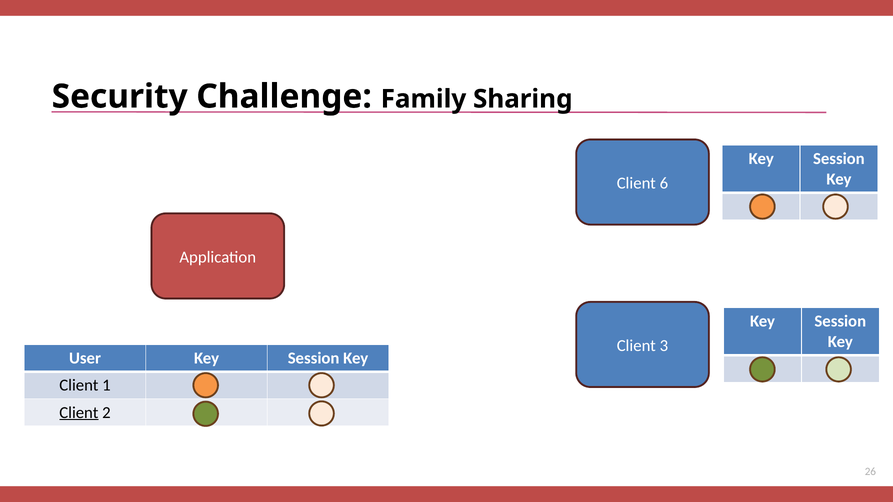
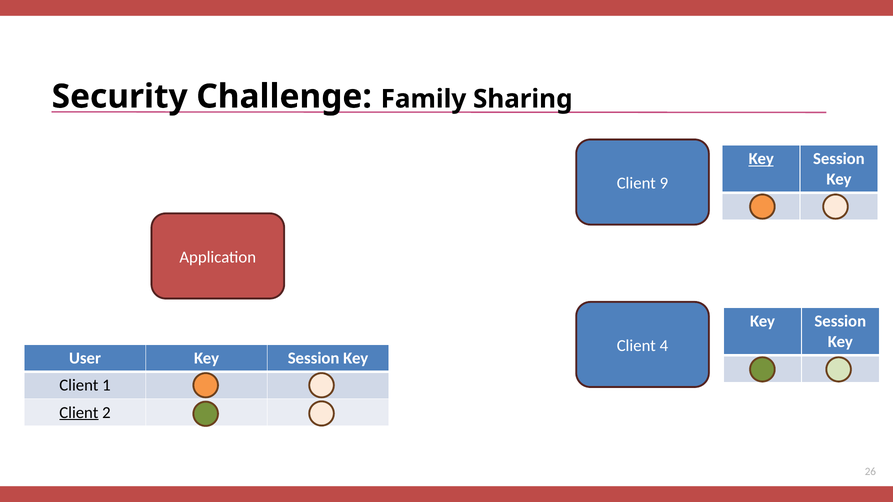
Key underline: none -> present (761, 159)
6: 6 -> 9 (664, 183)
3: 3 -> 4 (664, 346)
